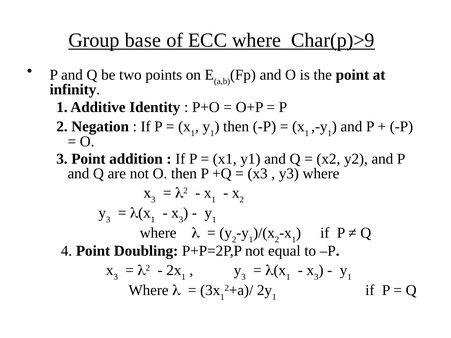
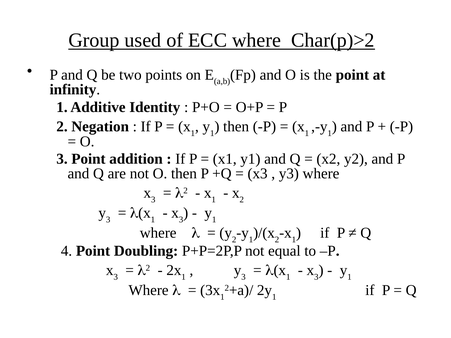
base: base -> used (143, 40)
Char(p)>9: Char(p)>9 -> Char(p)>2 (333, 40)
